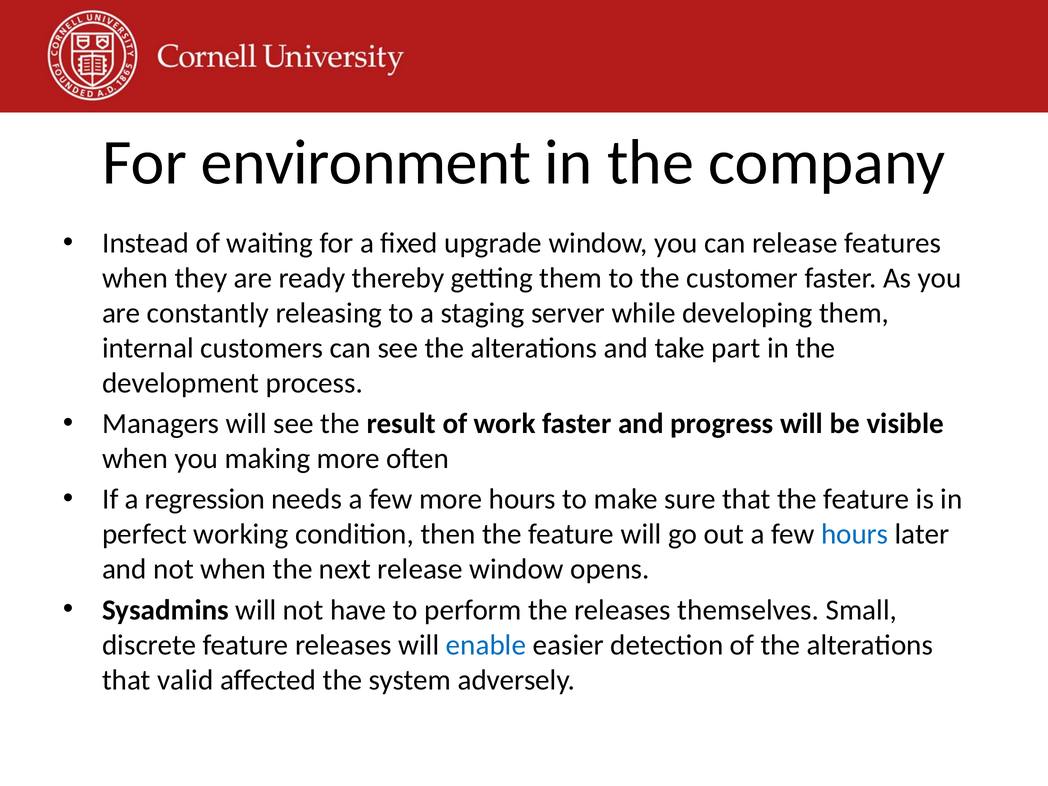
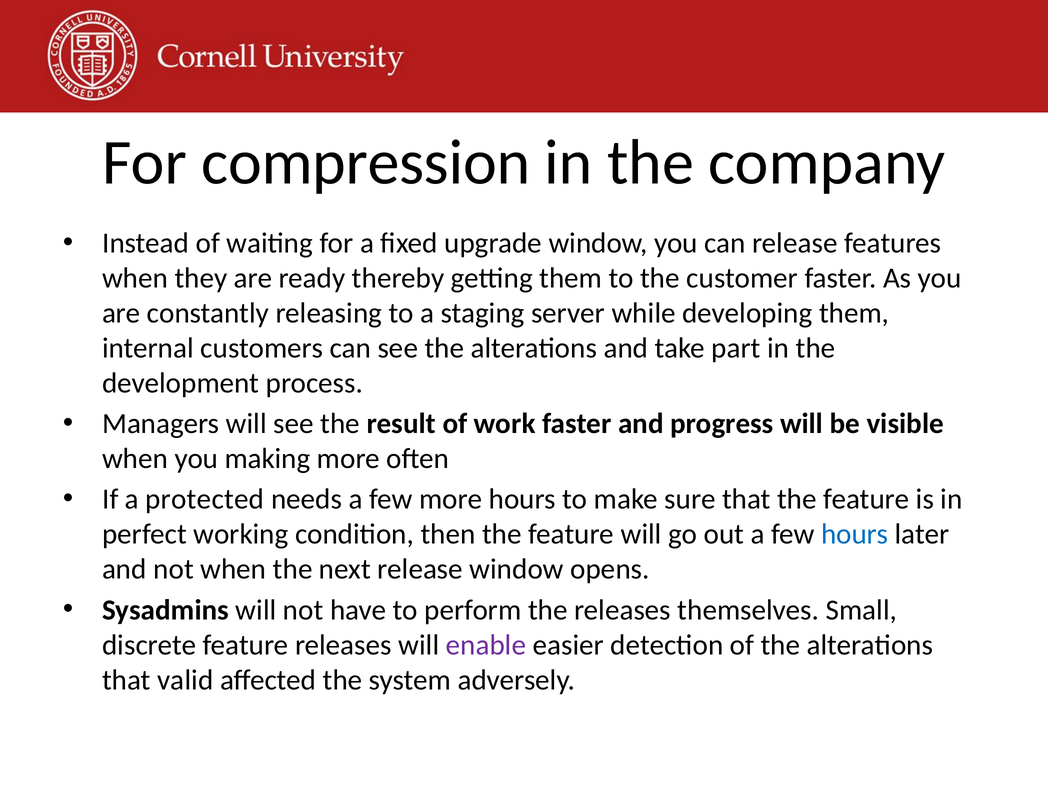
environment: environment -> compression (366, 163)
regression: regression -> protected (205, 499)
enable colour: blue -> purple (486, 645)
